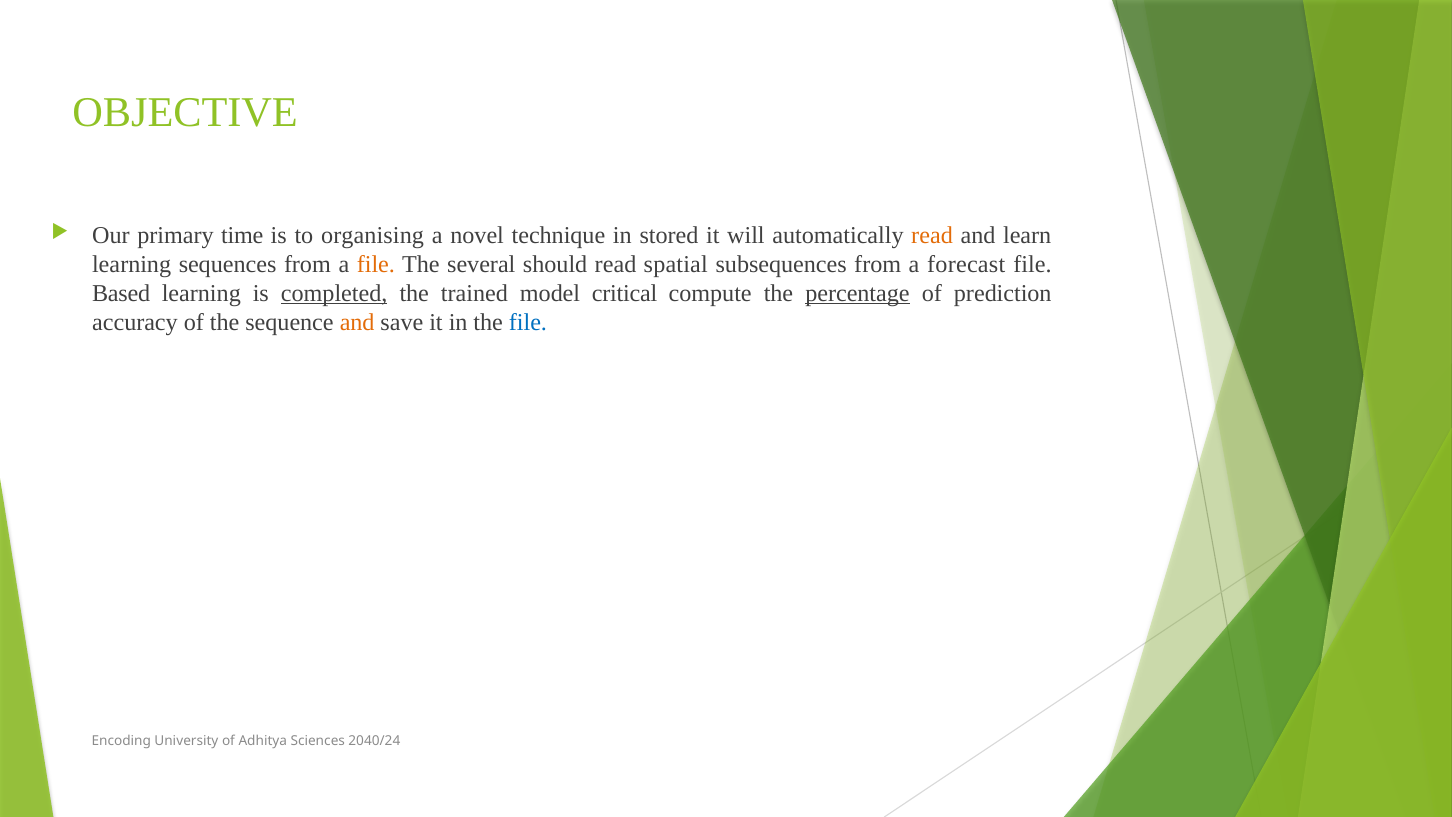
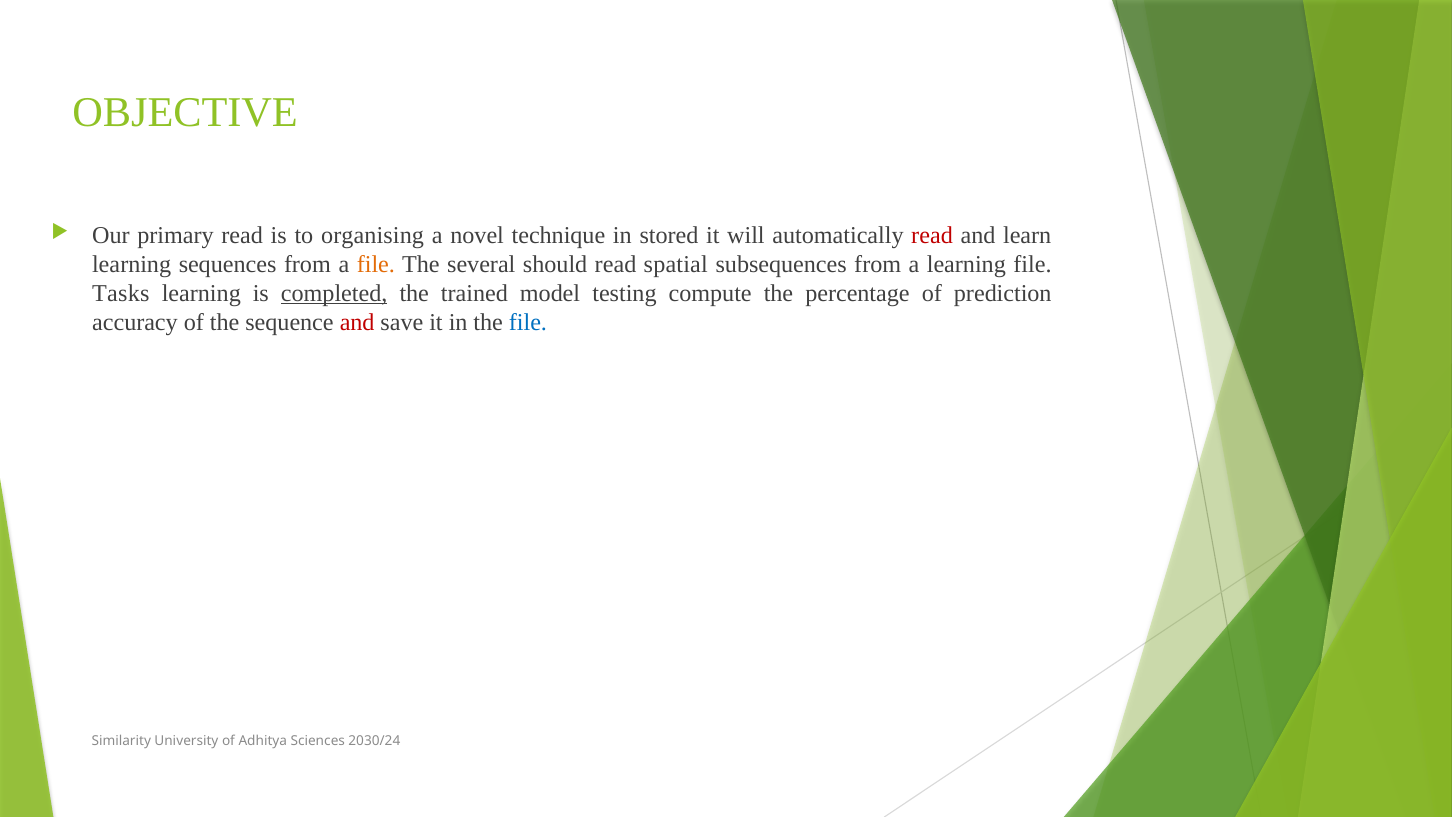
primary time: time -> read (242, 235)
read colour: orange -> red (932, 235)
a forecast: forecast -> learning (966, 264)
Based: Based -> Tasks (121, 293)
critical: critical -> testing (624, 293)
percentage underline: present -> none (857, 293)
and colour: orange -> red (357, 322)
Encoding: Encoding -> Similarity (121, 741)
2040/24: 2040/24 -> 2030/24 (374, 741)
